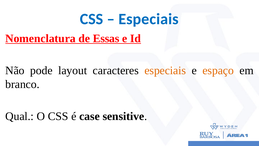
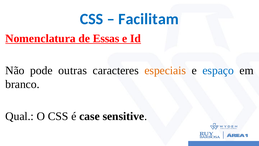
Especiais: Especiais -> Facilitam (149, 19)
layout: layout -> outras (73, 70)
espaço colour: orange -> blue (218, 70)
